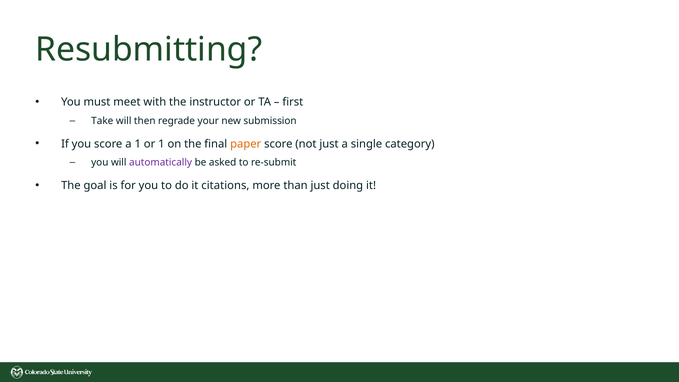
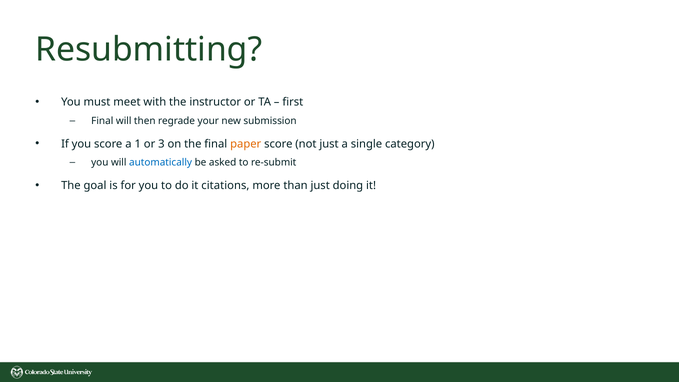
Take: Take -> Final (102, 121)
or 1: 1 -> 3 (161, 144)
automatically colour: purple -> blue (161, 163)
